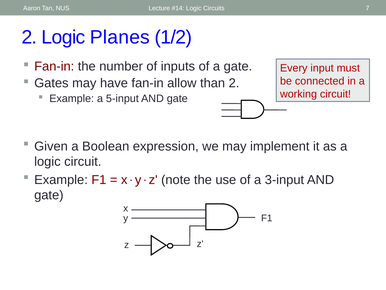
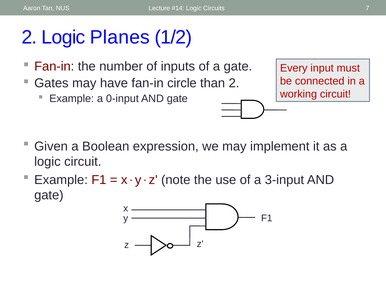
allow: allow -> circle (182, 83)
5-input: 5-input -> 0-input (122, 98)
